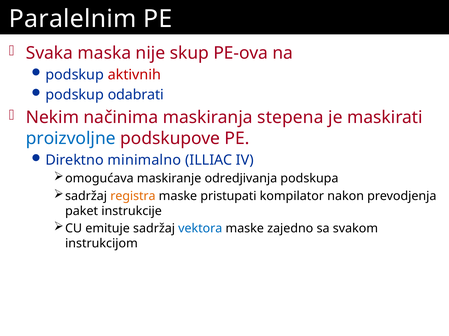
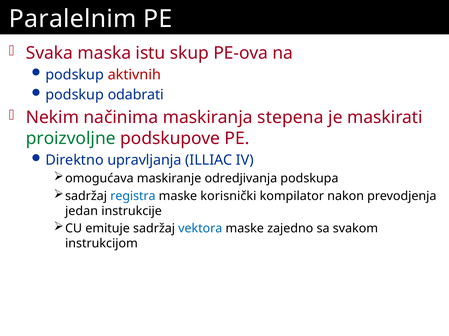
nije: nije -> istu (150, 53)
proizvoljne colour: blue -> green (71, 139)
minimalno: minimalno -> upravljanja (145, 160)
registra colour: orange -> blue (133, 196)
pristupati: pristupati -> korisnički (228, 196)
paket: paket -> jedan (82, 211)
